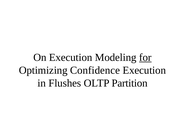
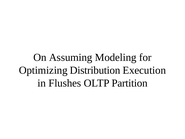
On Execution: Execution -> Assuming (71, 57)
for underline: present -> none (145, 57)
Confidence: Confidence -> Distribution (95, 70)
